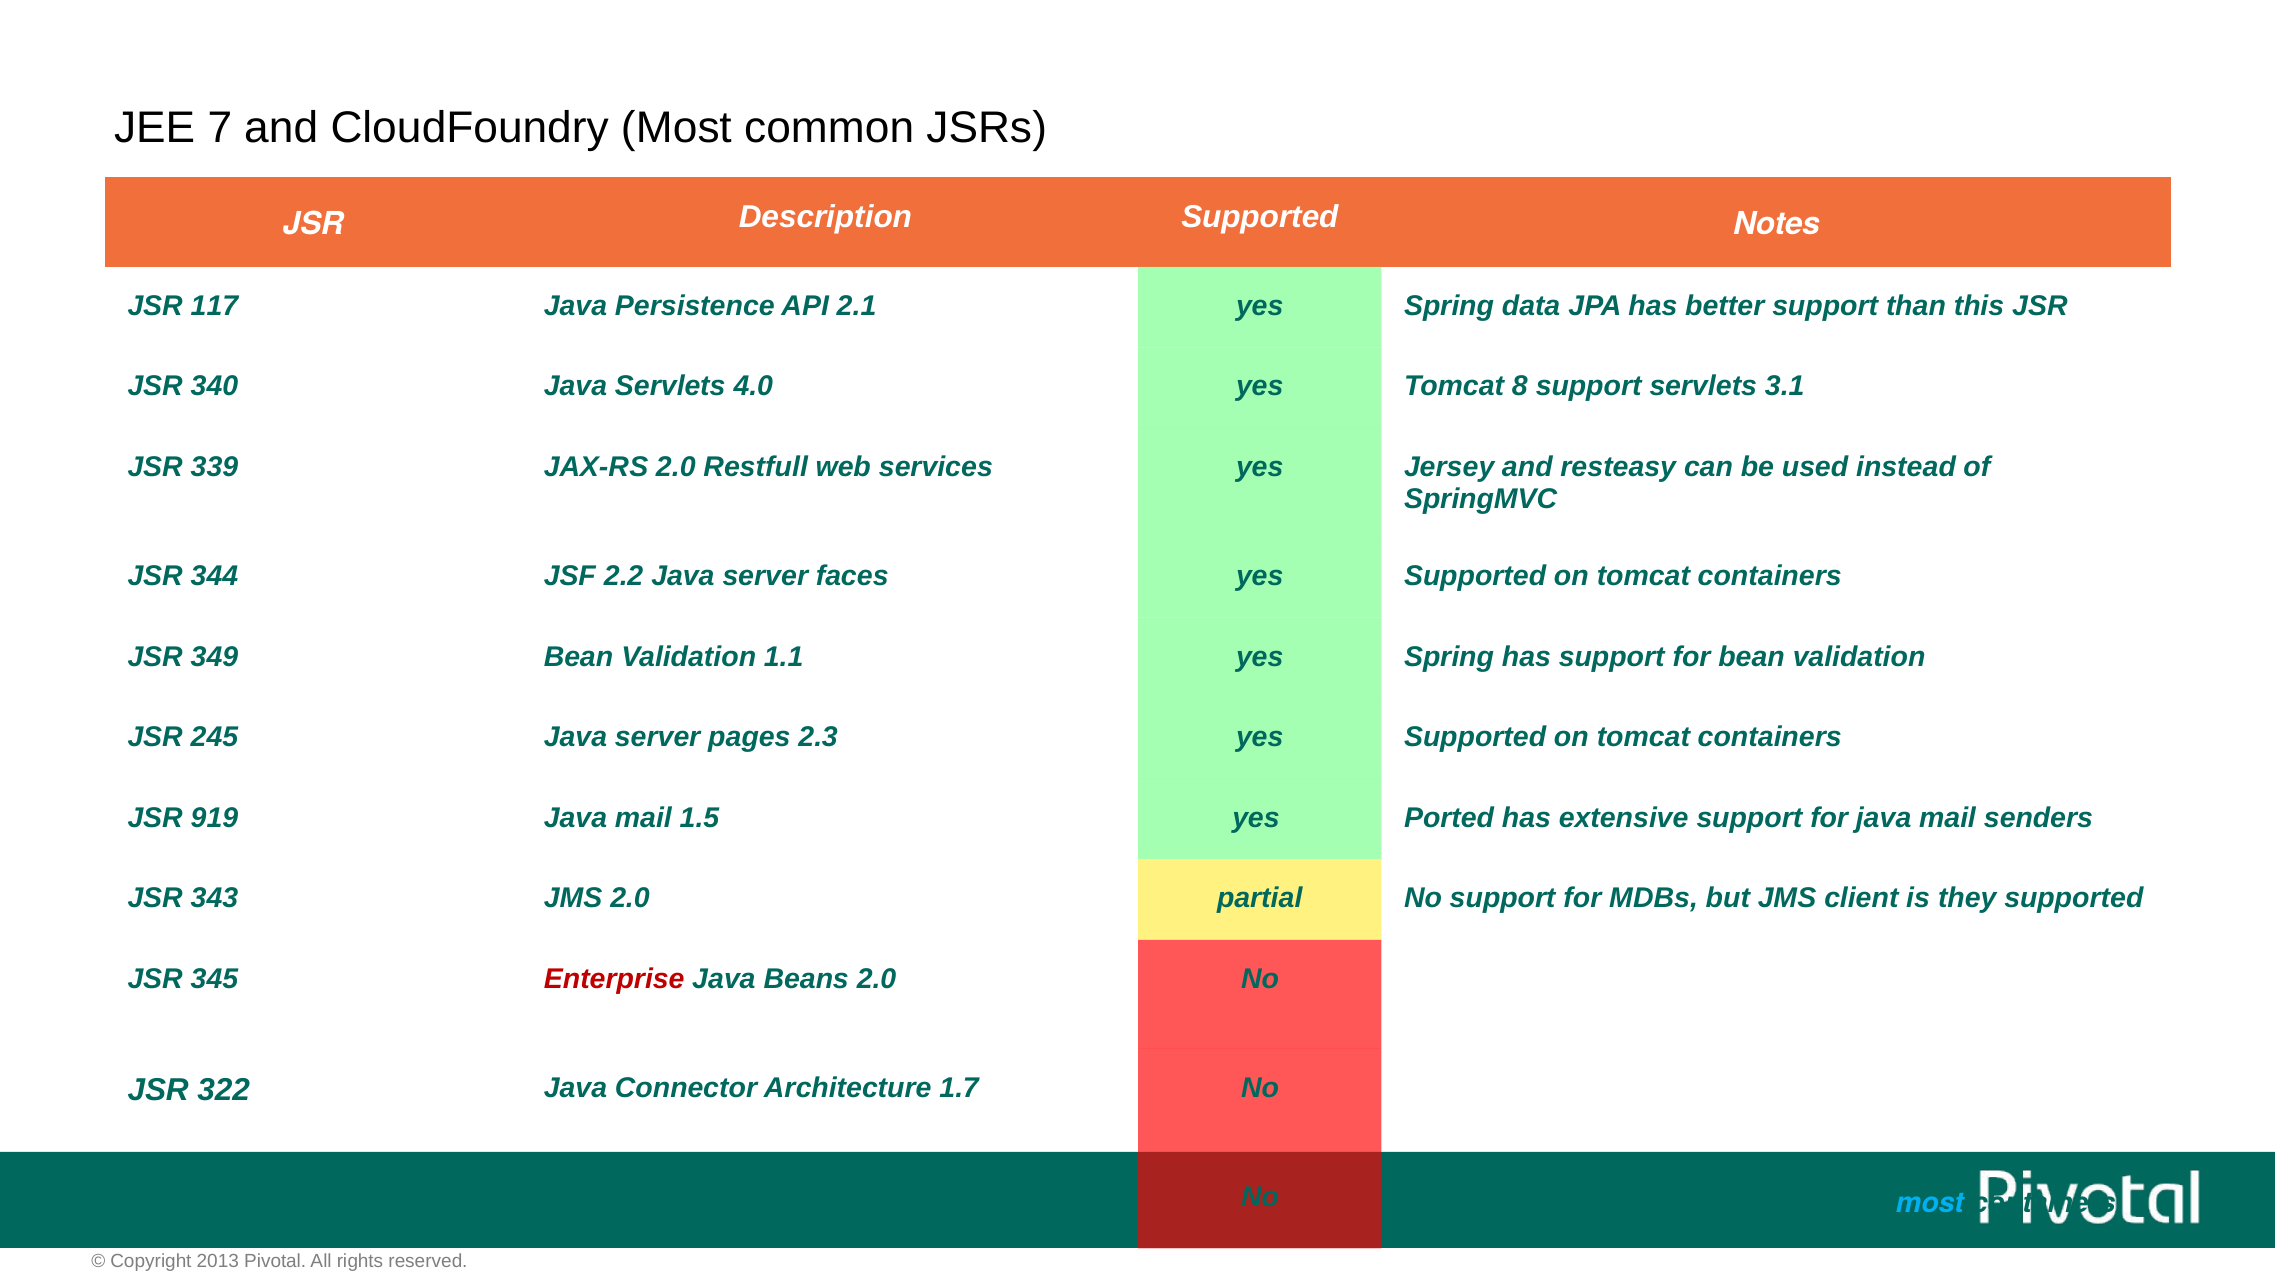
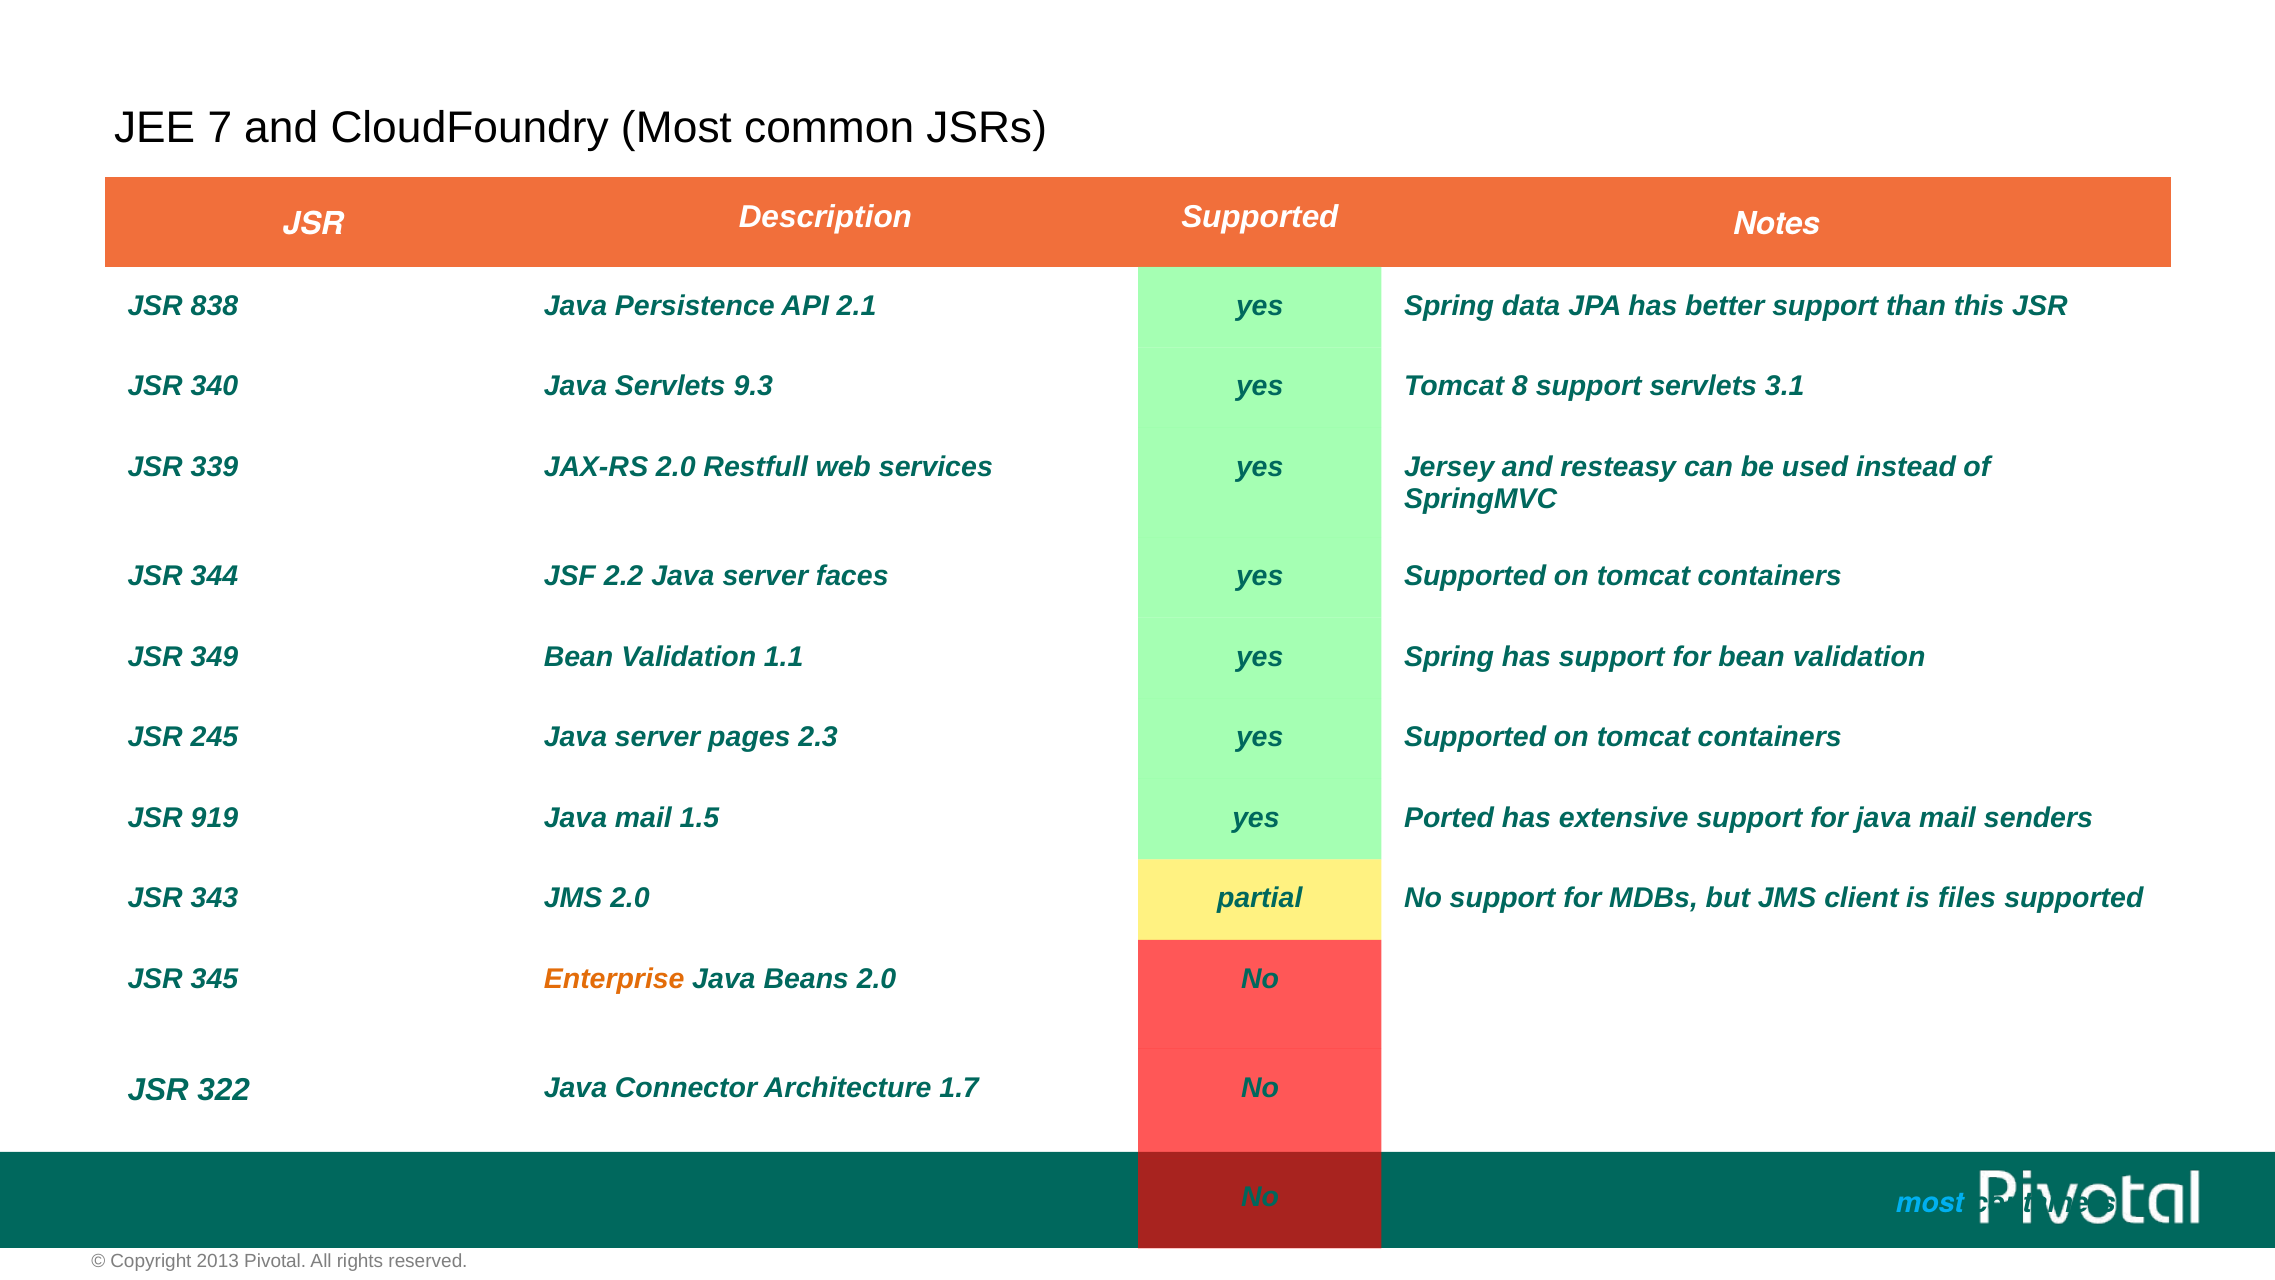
117: 117 -> 838 (214, 306)
4.0: 4.0 -> 9.3 (753, 386)
they: they -> files (1967, 898)
Enterprise colour: red -> orange (614, 979)
